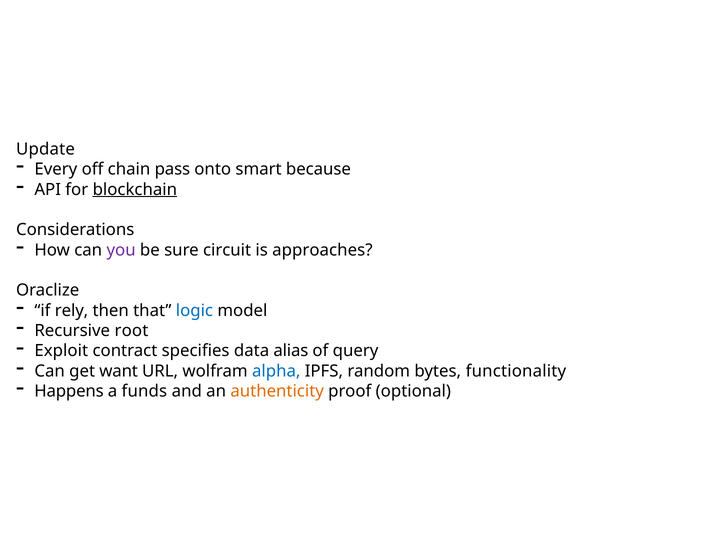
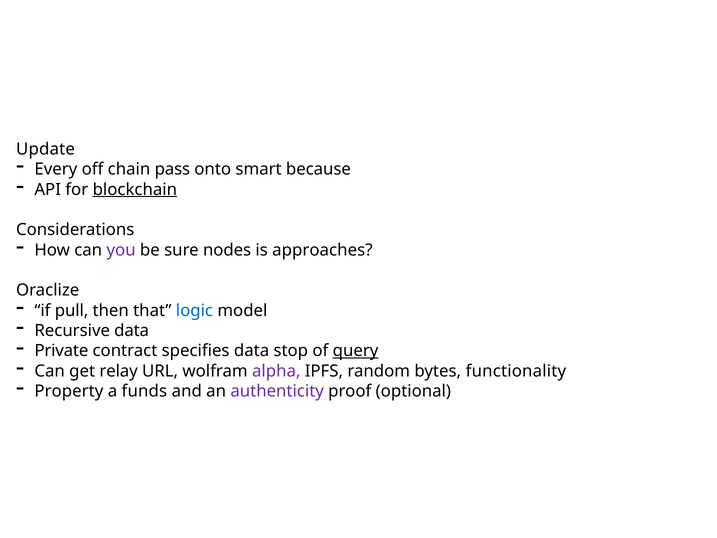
circuit: circuit -> nodes (227, 250)
rely: rely -> pull (72, 310)
Recursive root: root -> data (132, 331)
Exploit: Exploit -> Private (61, 351)
alias: alias -> stop (291, 351)
query underline: none -> present (356, 351)
want: want -> relay (119, 371)
alpha colour: blue -> purple (276, 371)
Happens: Happens -> Property (69, 391)
authenticity colour: orange -> purple (277, 391)
